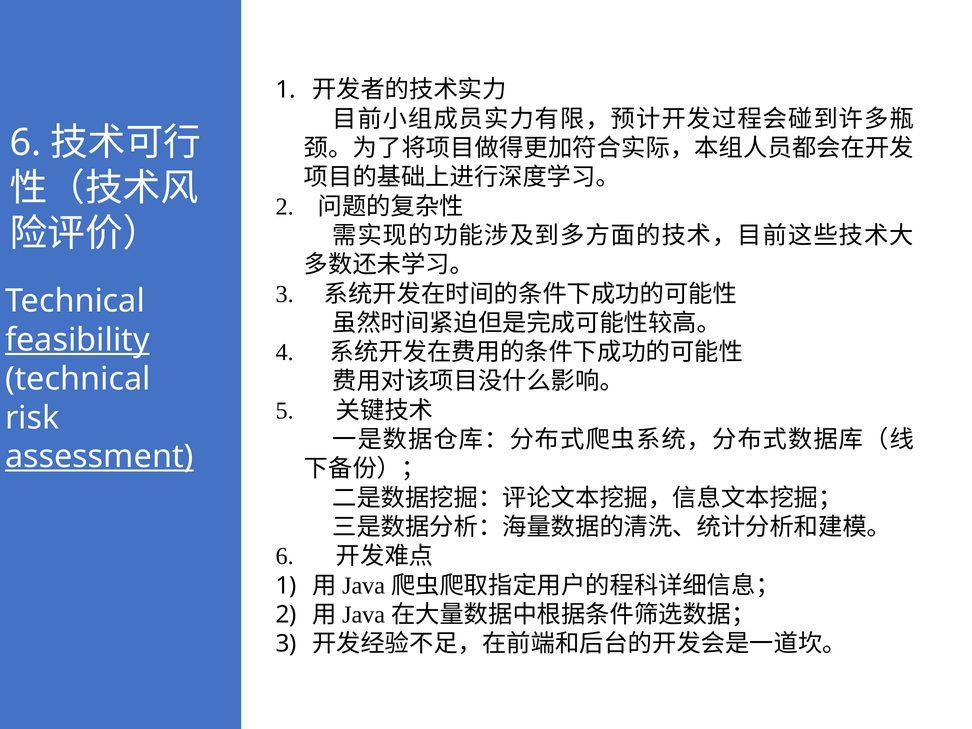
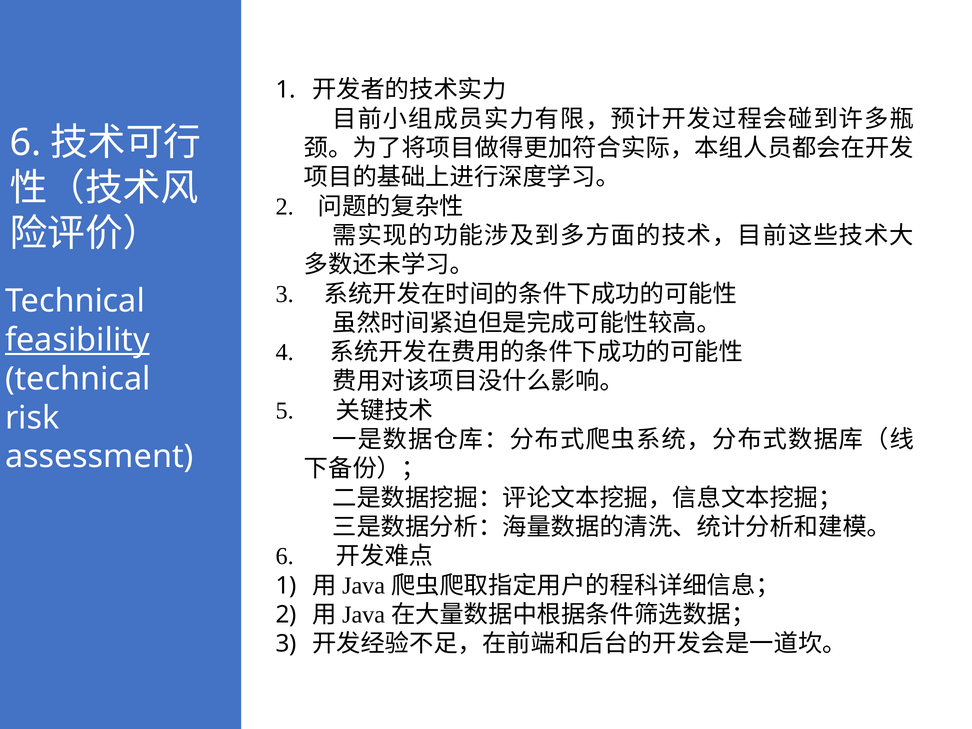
assessment underline: present -> none (99, 457)
